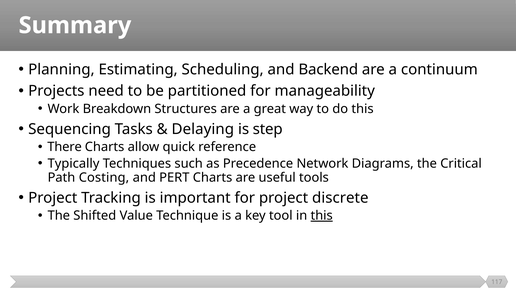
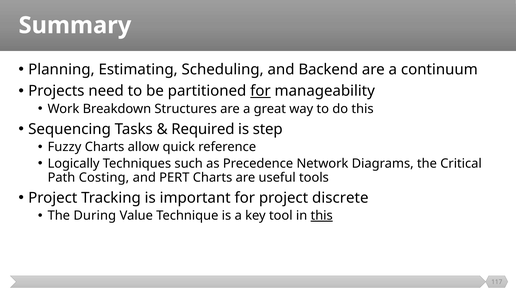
for underline: none -> present (260, 91)
Delaying: Delaying -> Required (203, 129)
There: There -> Fuzzy (64, 147)
Typically: Typically -> Logically (74, 164)
Shifted: Shifted -> During (95, 216)
